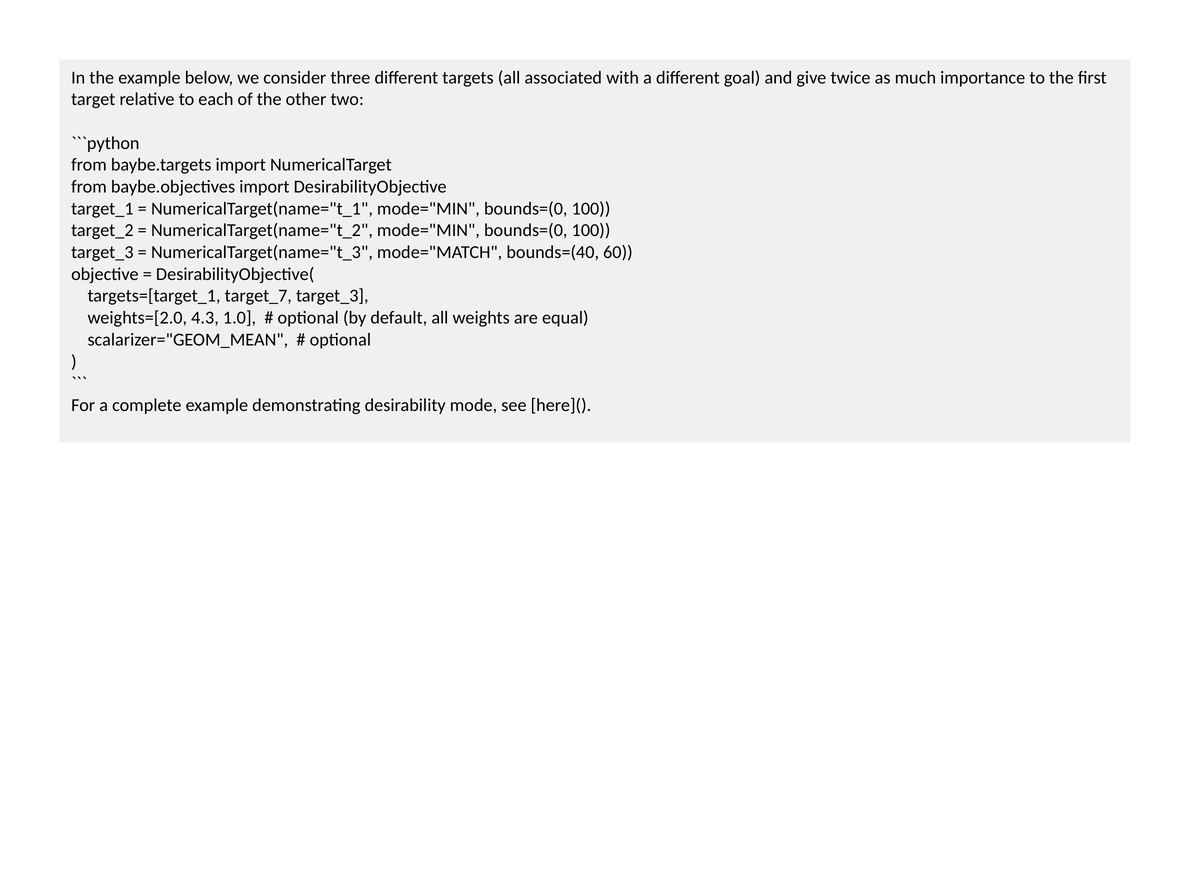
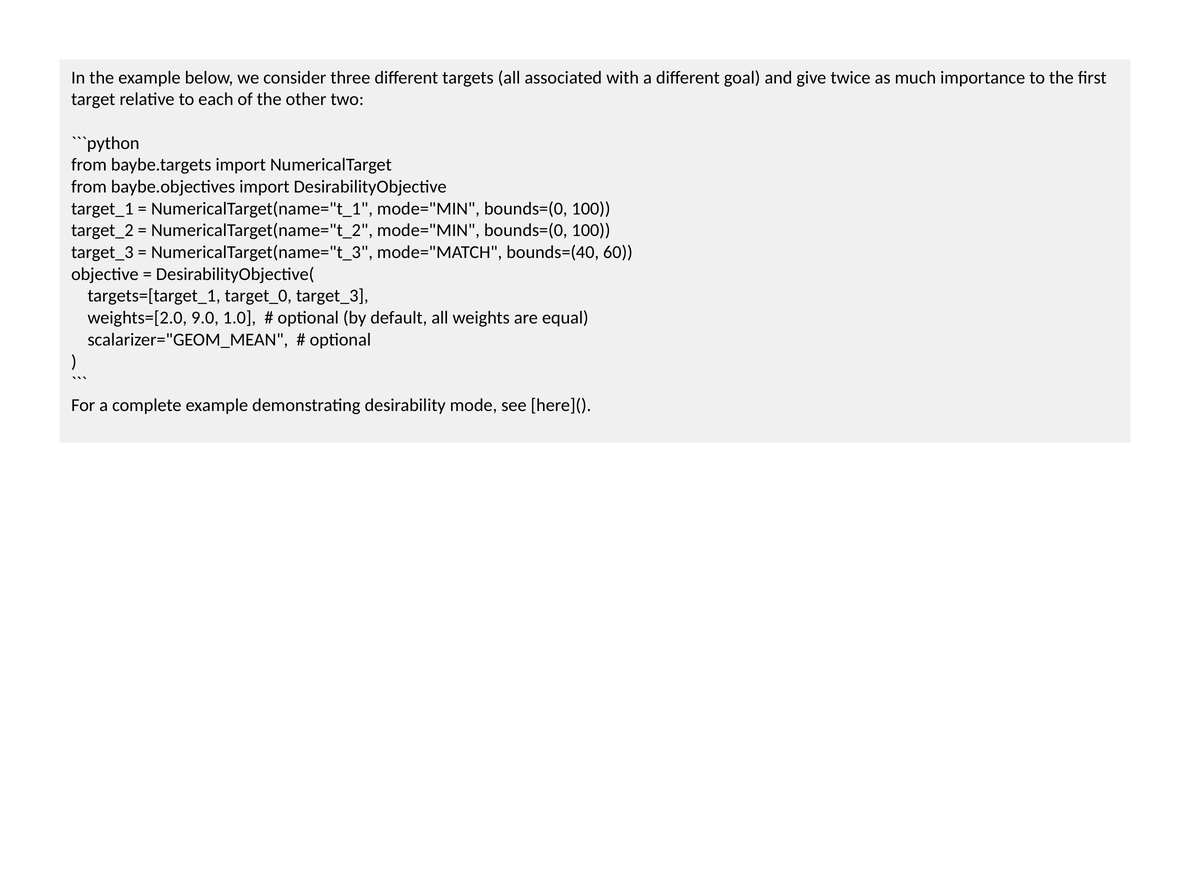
target_7: target_7 -> target_0 (258, 296)
4.3: 4.3 -> 9.0 (205, 318)
